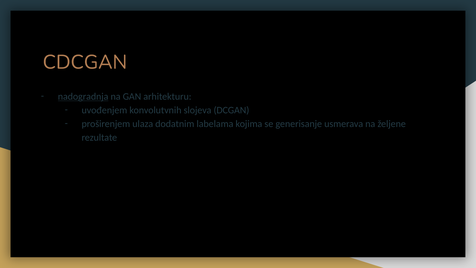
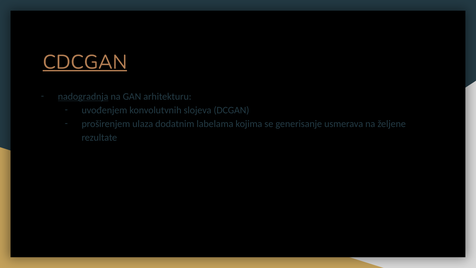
CDCGAN underline: none -> present (85, 62)
